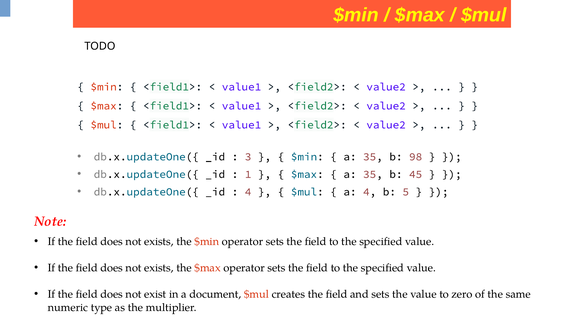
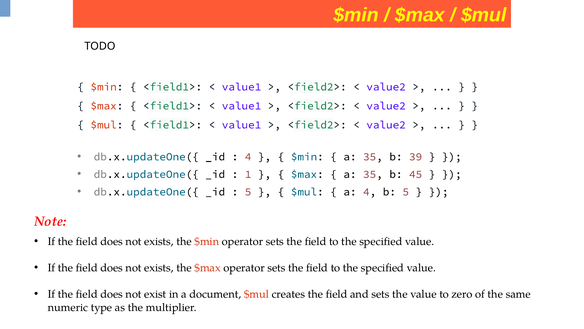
3: 3 -> 4 (248, 156)
98: 98 -> 39 (416, 156)
4: 4 -> 5 (248, 192)
